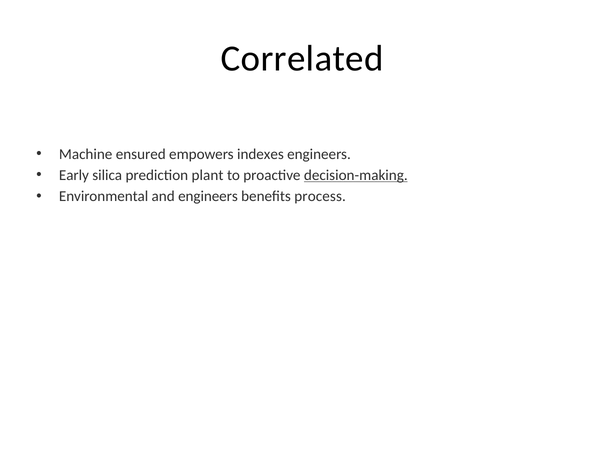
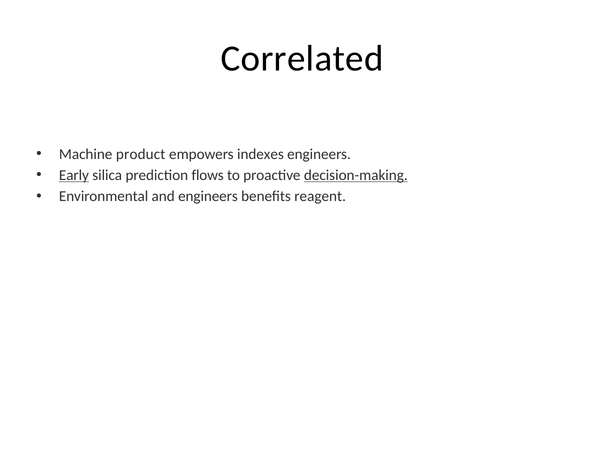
ensured: ensured -> product (141, 154)
Early underline: none -> present (74, 176)
plant: plant -> flows (208, 176)
process: process -> reagent (320, 197)
